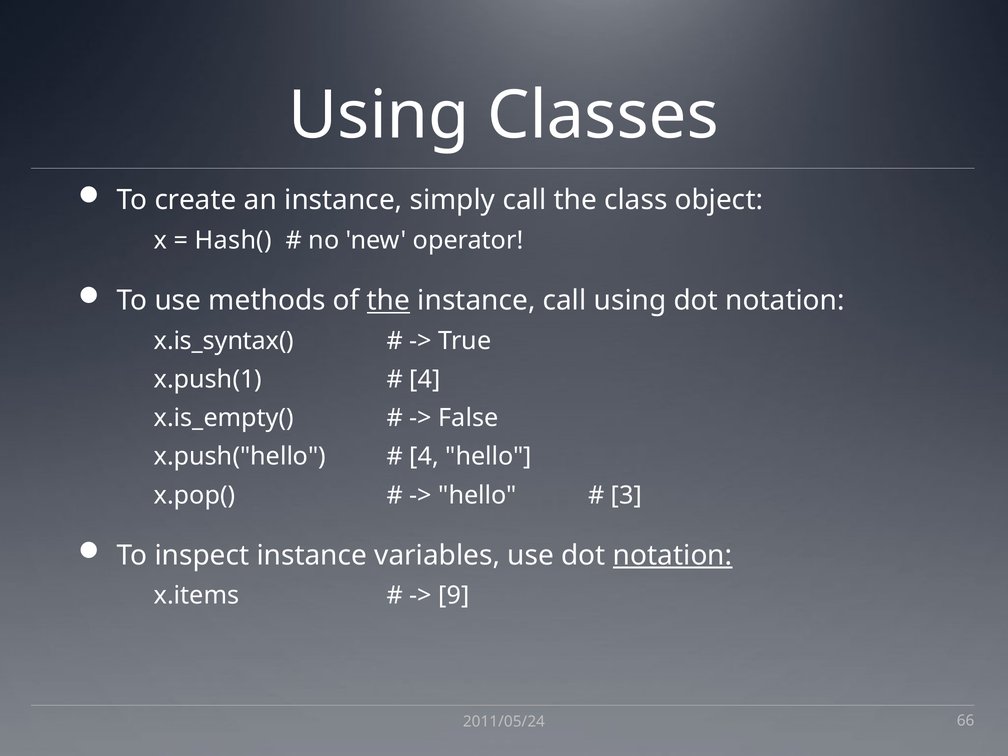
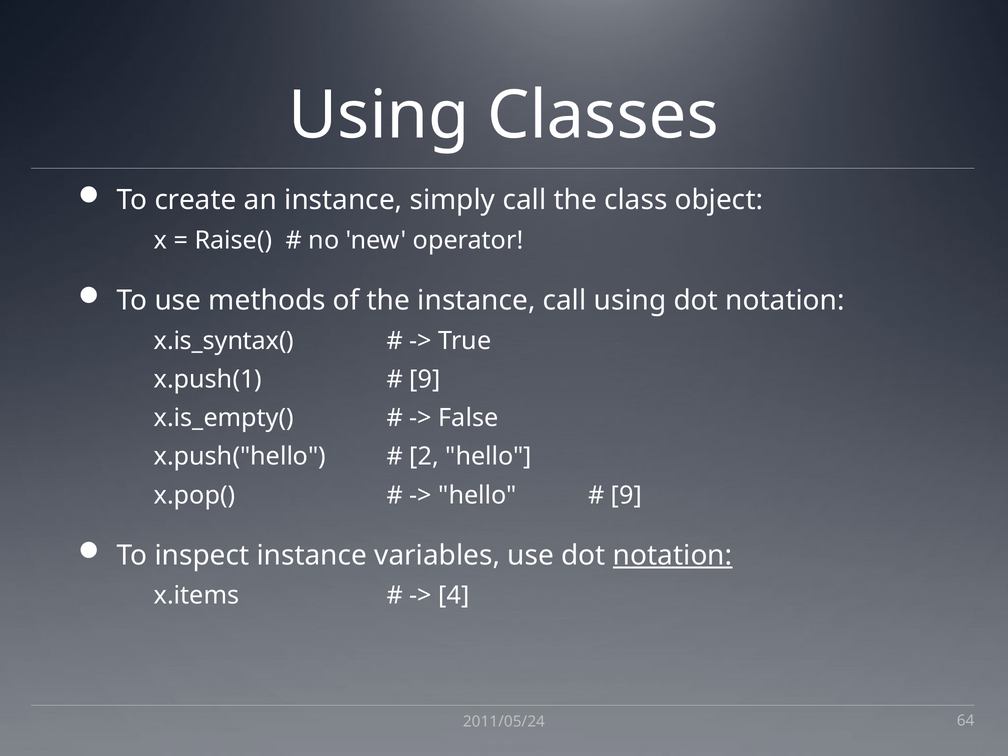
Hash(: Hash( -> Raise( (233, 240)
the underline: present -> none (388, 301)
4: 4 -> 9 (425, 379)
4: 4 -> 2 (424, 457)
3: 3 -> 9 (626, 495)
9: 9 -> 4 (454, 596)
66: 66 -> 64 (966, 721)
